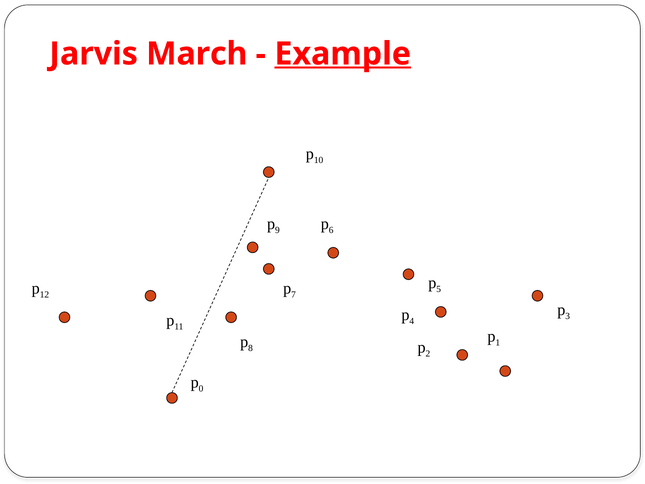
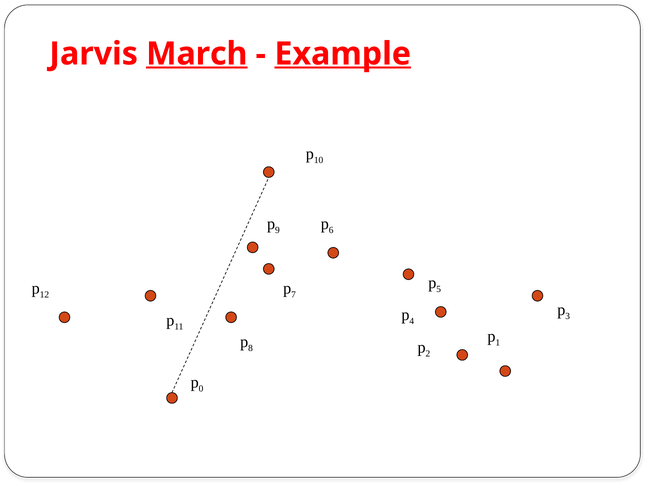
March underline: none -> present (197, 54)
